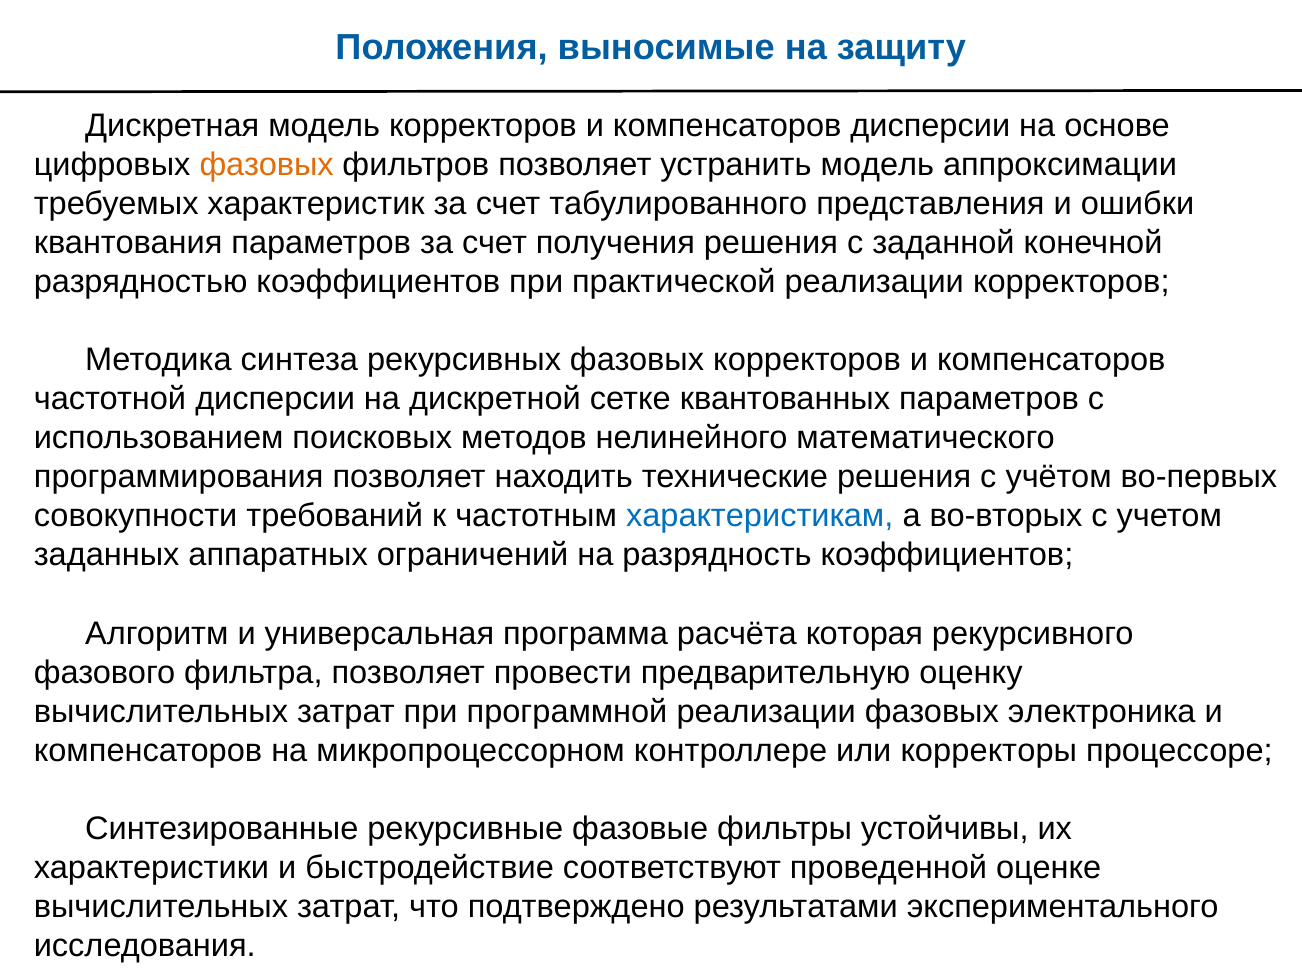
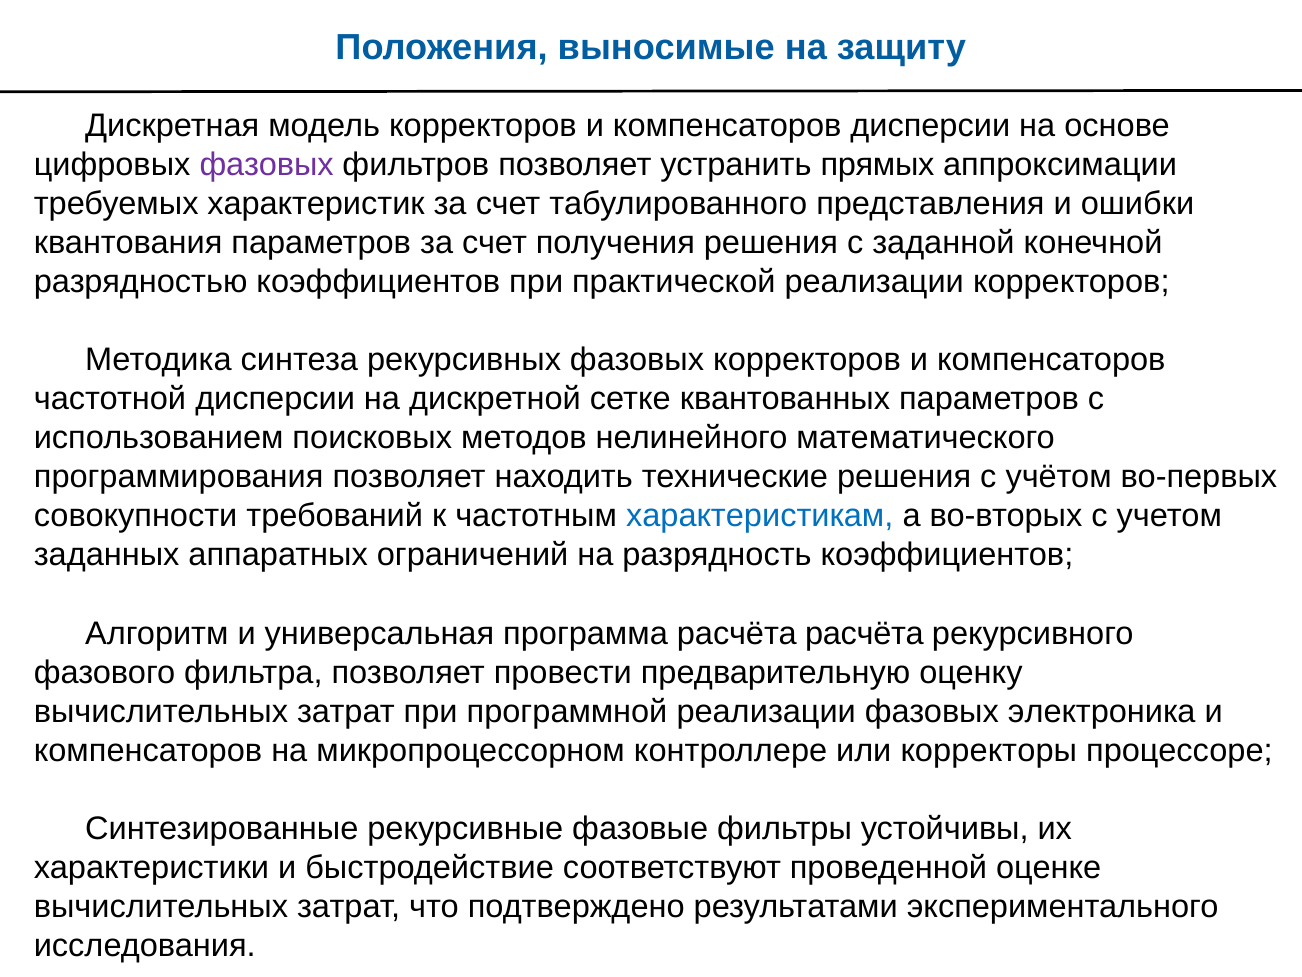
фазовых colour: orange -> purple (267, 164)
устранить модель: модель -> прямых (877, 164)
расчёта которая: которая -> расчёта (864, 633)
